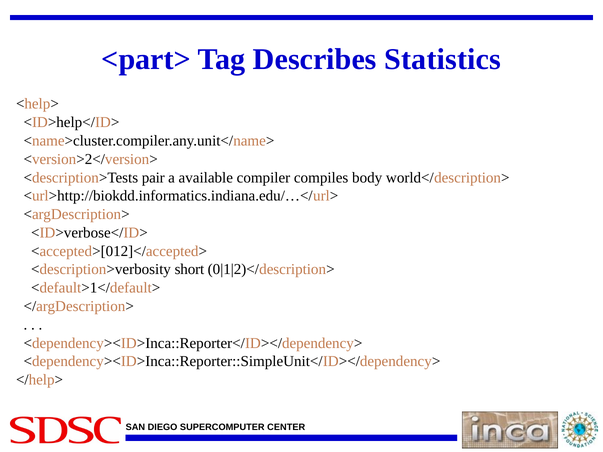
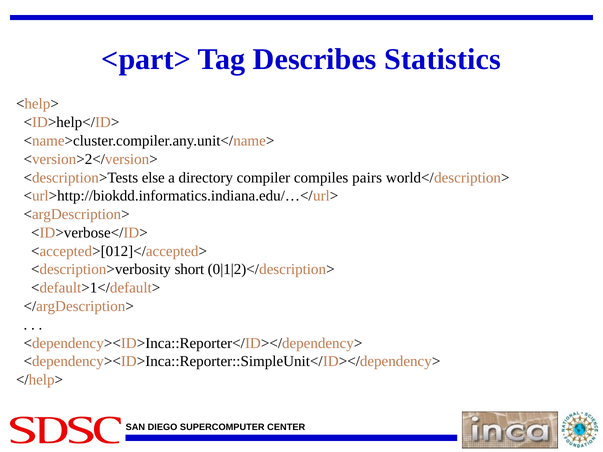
pair: pair -> else (153, 178)
available: available -> directory (206, 178)
body: body -> pairs (367, 178)
